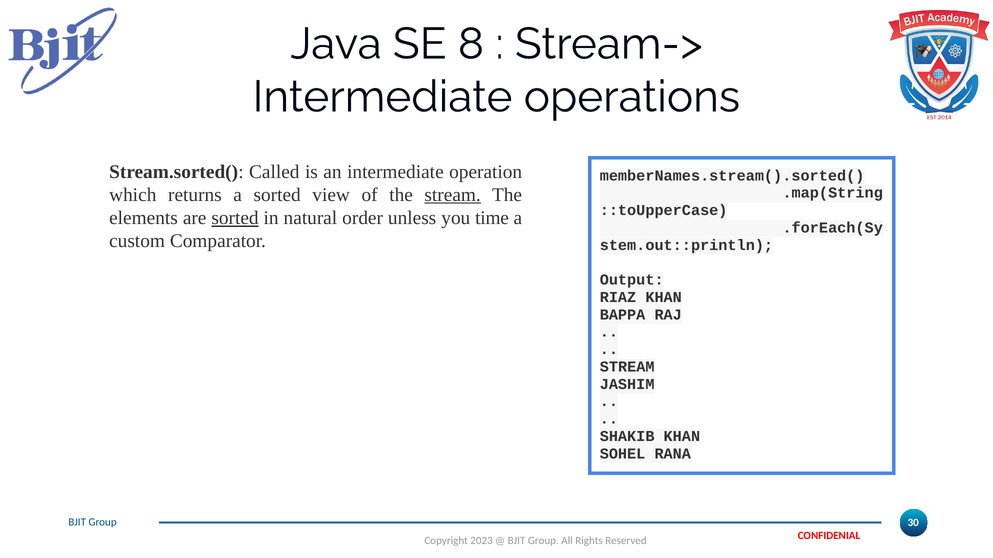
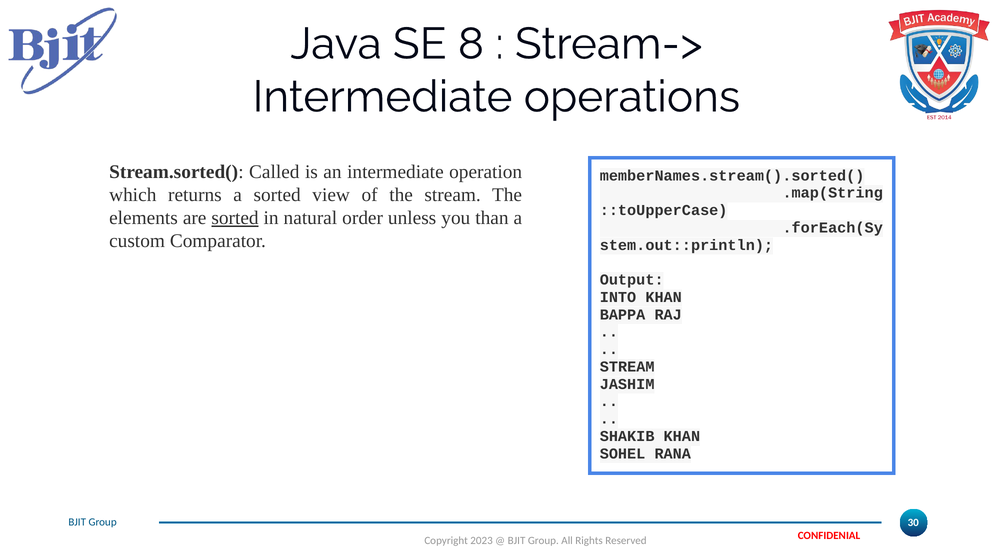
stream underline: present -> none (453, 195)
time: time -> than (492, 218)
RIAZ: RIAZ -> INTO (618, 297)
